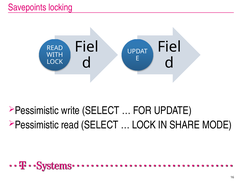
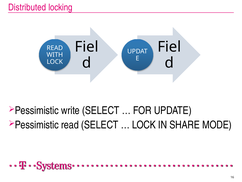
Savepoints: Savepoints -> Distributed (27, 7)
